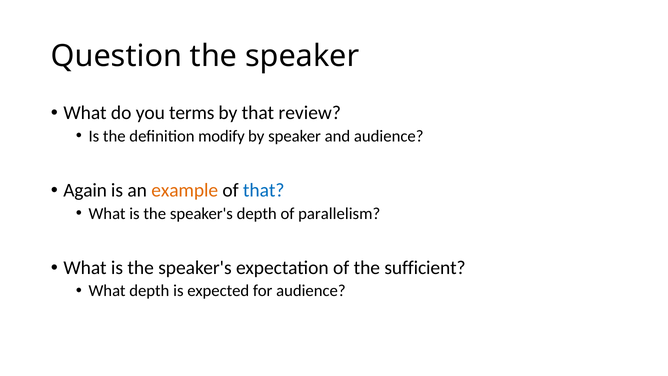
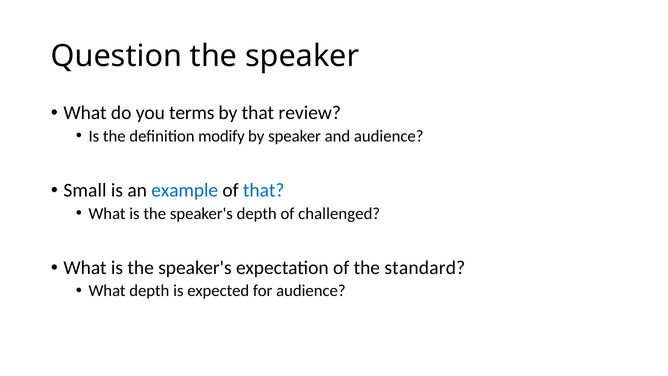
Again: Again -> Small (85, 190)
example colour: orange -> blue (185, 190)
parallelism: parallelism -> challenged (339, 213)
sufficient: sufficient -> standard (425, 268)
